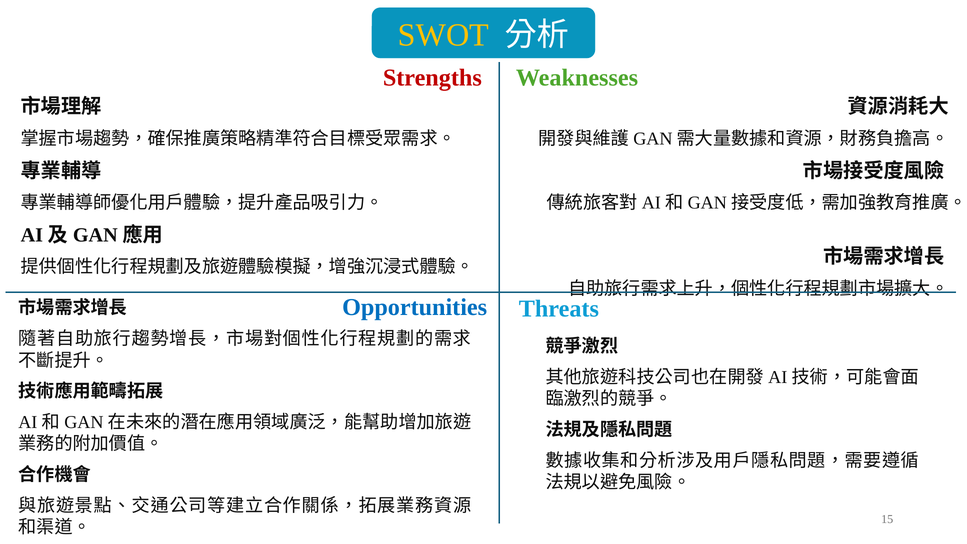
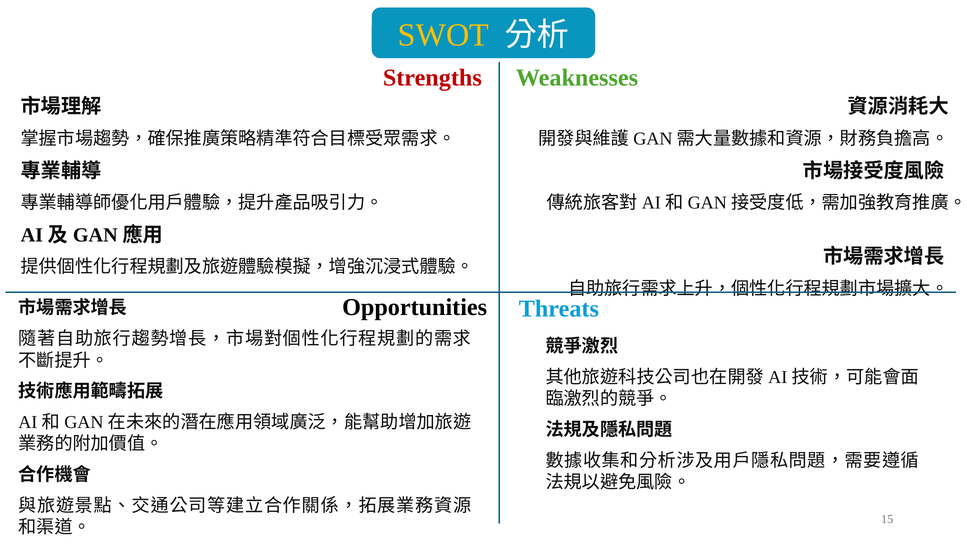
Opportunities colour: blue -> black (415, 307)
